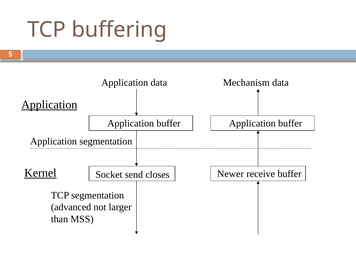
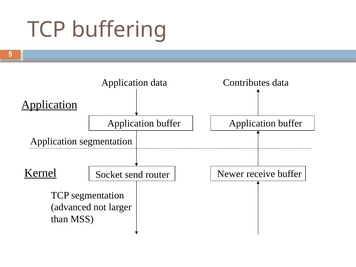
Mechanism: Mechanism -> Contributes (246, 83)
closes: closes -> router (157, 175)
